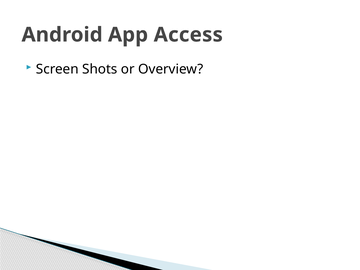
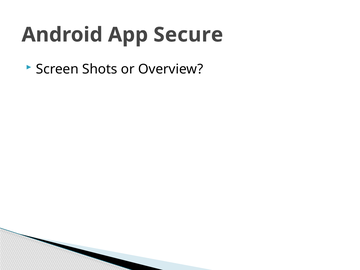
Access: Access -> Secure (188, 35)
